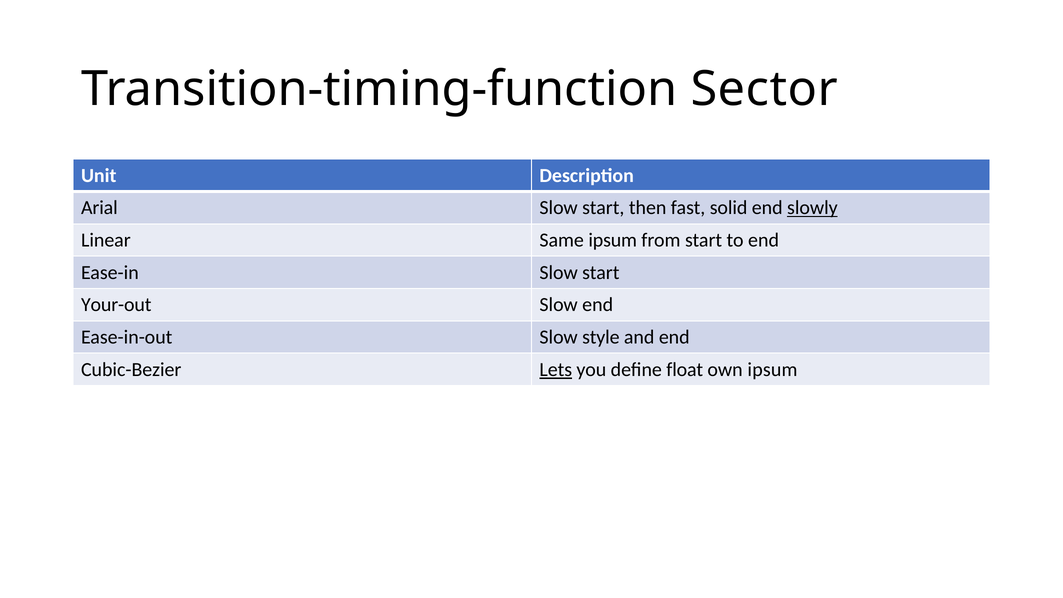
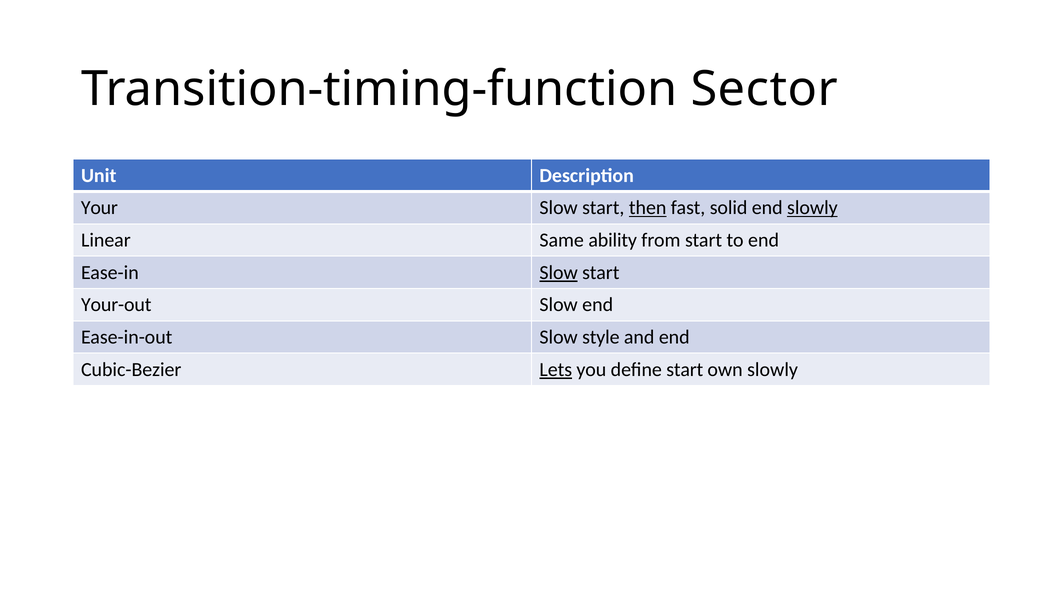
Arial: Arial -> Your (99, 208)
then underline: none -> present (648, 208)
Same ipsum: ipsum -> ability (613, 240)
Slow underline: none -> present (559, 273)
define float: float -> start (685, 370)
own ipsum: ipsum -> slowly (773, 370)
